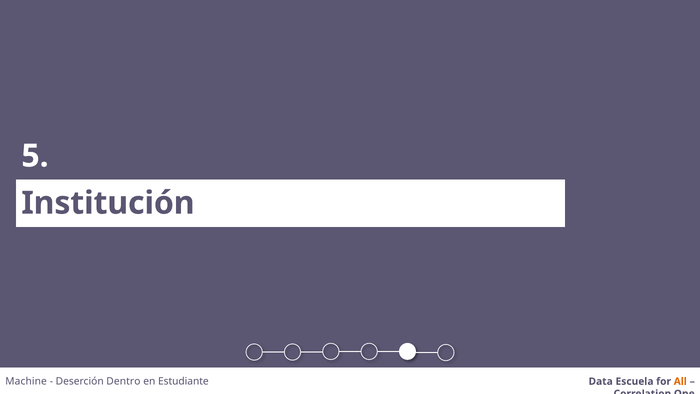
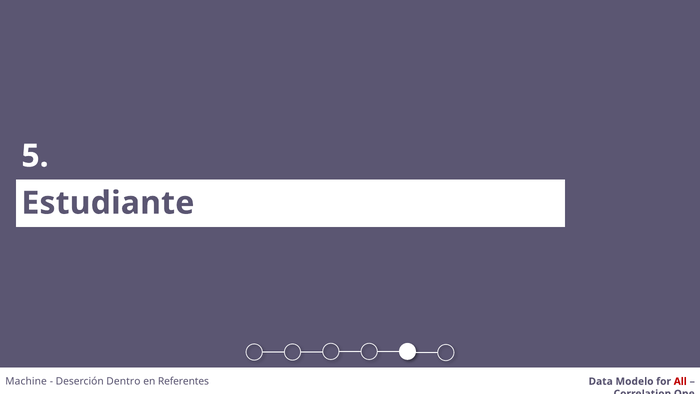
Institución: Institución -> Estudiante (108, 203)
Estudiante: Estudiante -> Referentes (183, 381)
Escuela: Escuela -> Modelo (634, 381)
All colour: orange -> red (680, 381)
